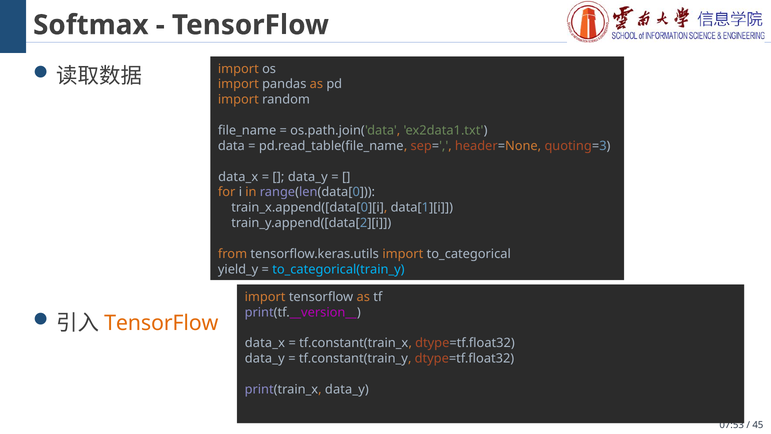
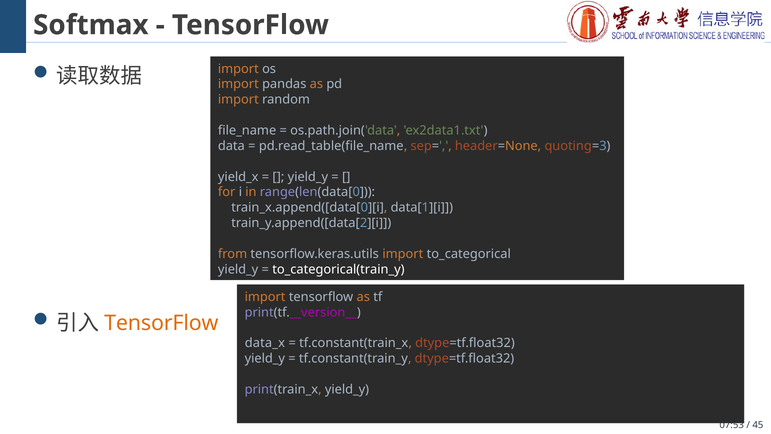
data_x: data_x -> yield_x (238, 177)
data_y: data_y -> yield_y (308, 177)
to_categorical(train_y colour: light blue -> white (338, 269)
data_y: data_y -> yield_y (265, 358)
print(train_x data_y: data_y -> yield_y (347, 389)
